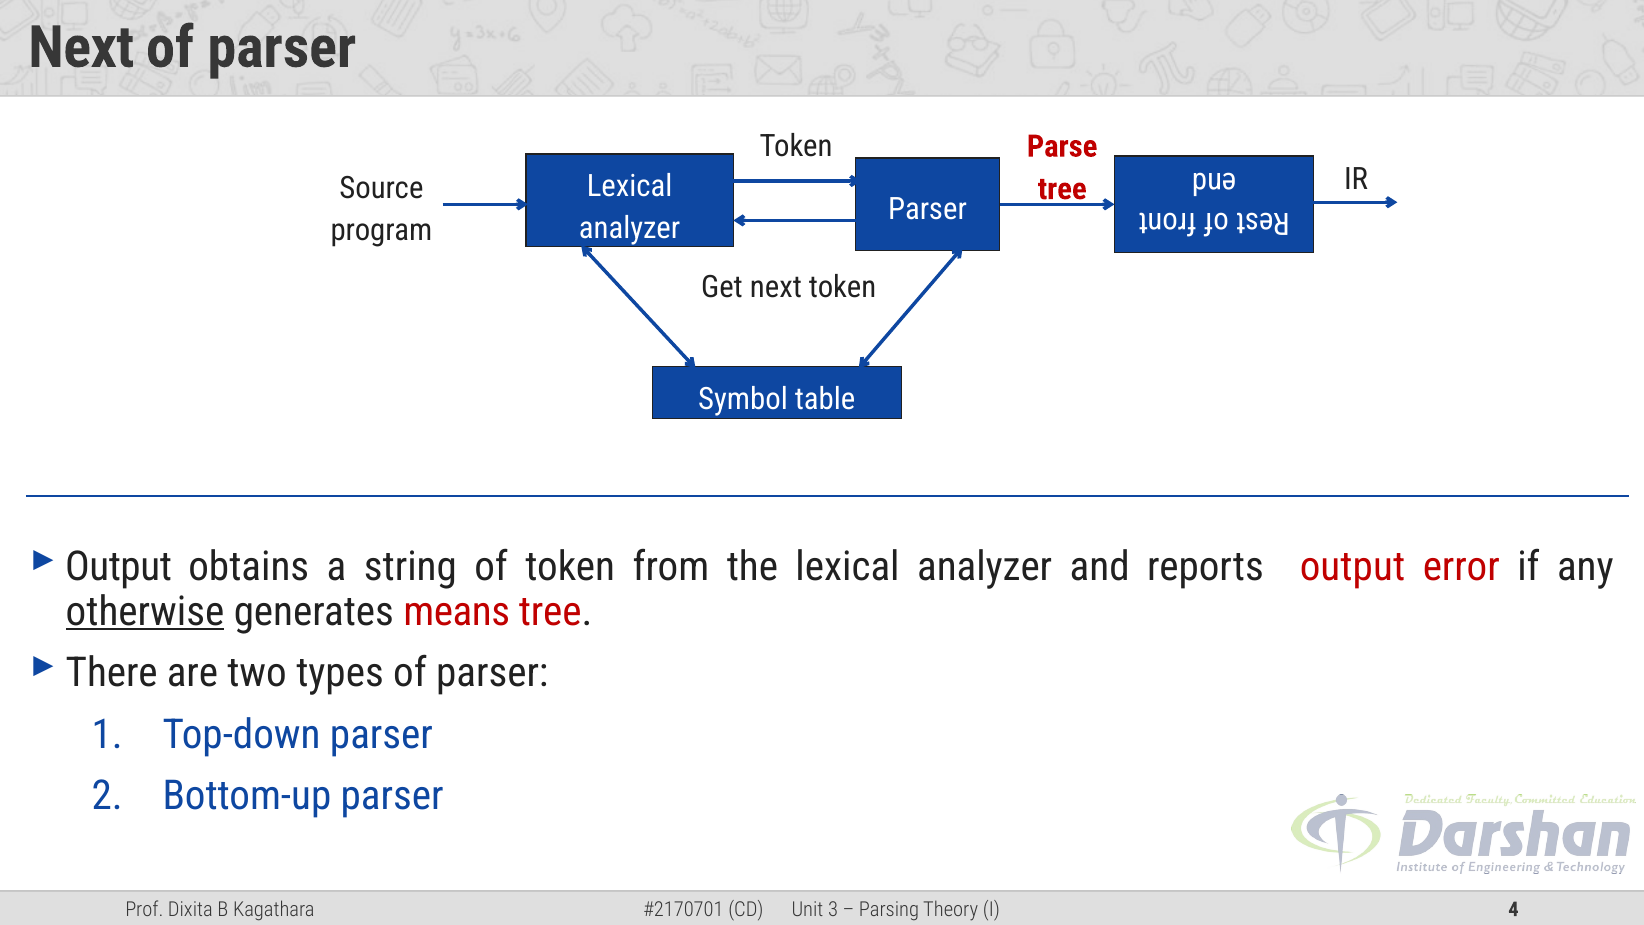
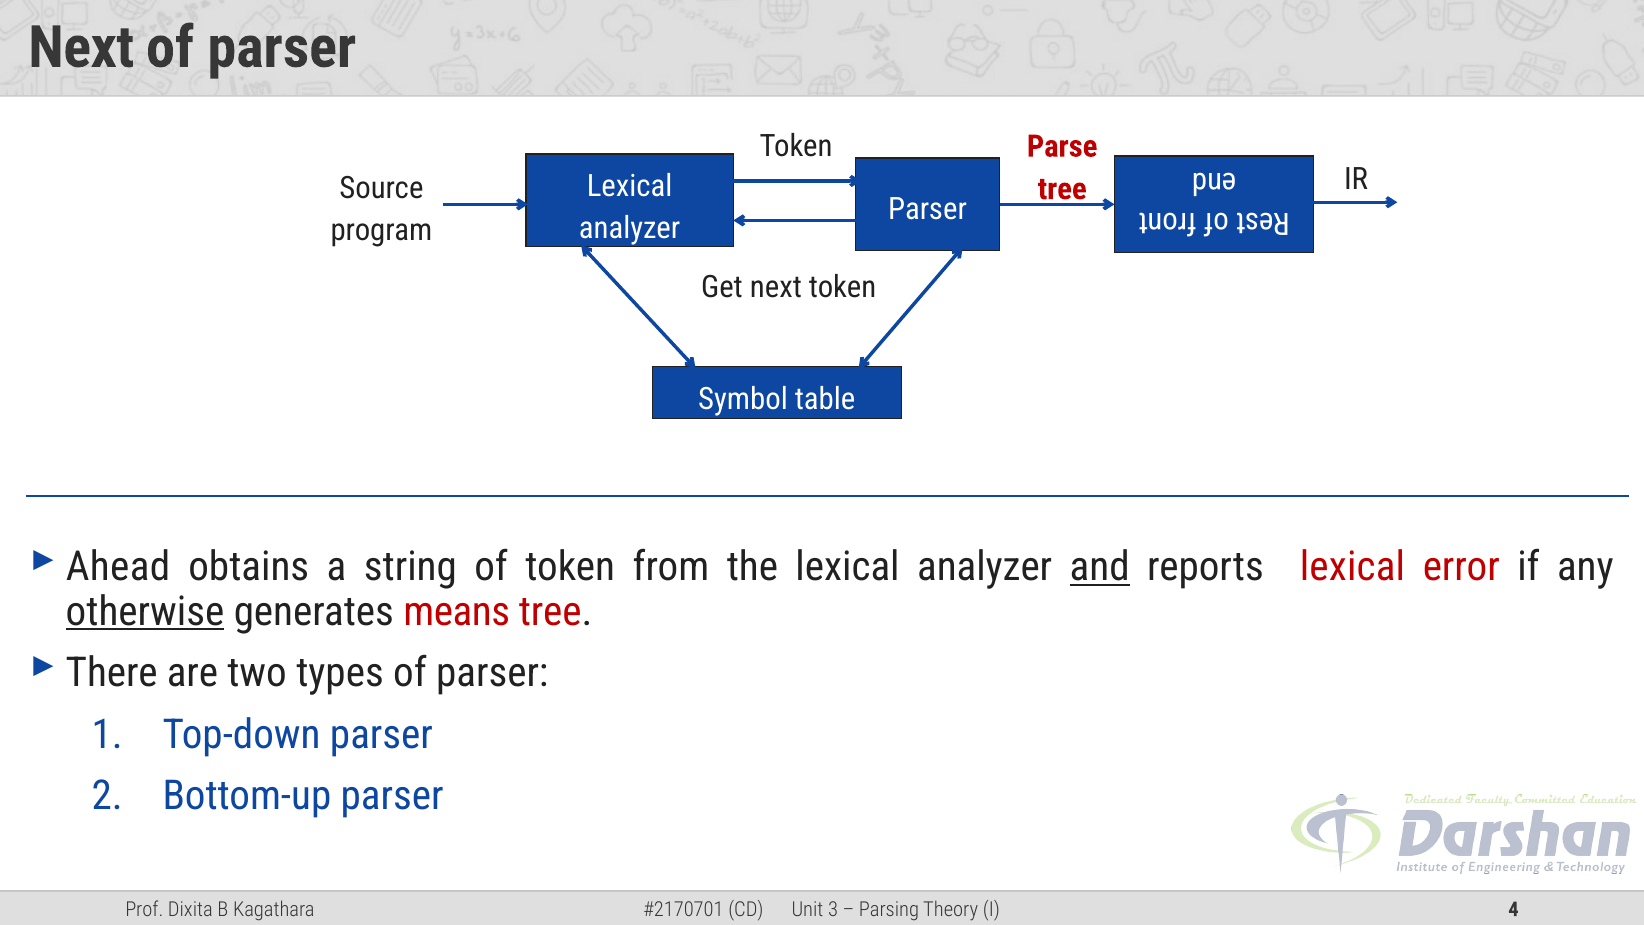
Output: Output -> Ahead (118, 567)
and underline: none -> present (1100, 567)
reports output: output -> lexical (1352, 567)
